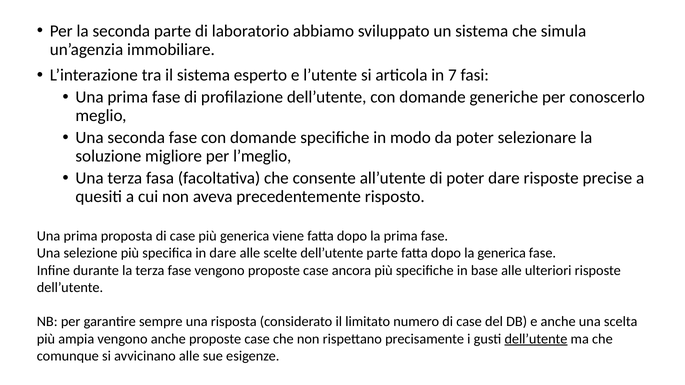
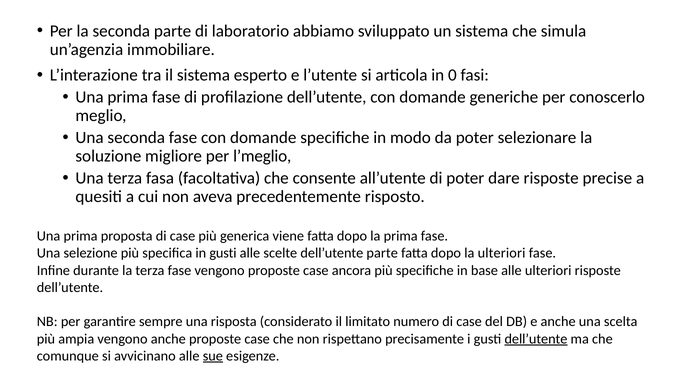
7: 7 -> 0 (452, 75)
in dare: dare -> gusti (223, 253)
la generica: generica -> ulteriori (502, 253)
sue underline: none -> present (213, 356)
